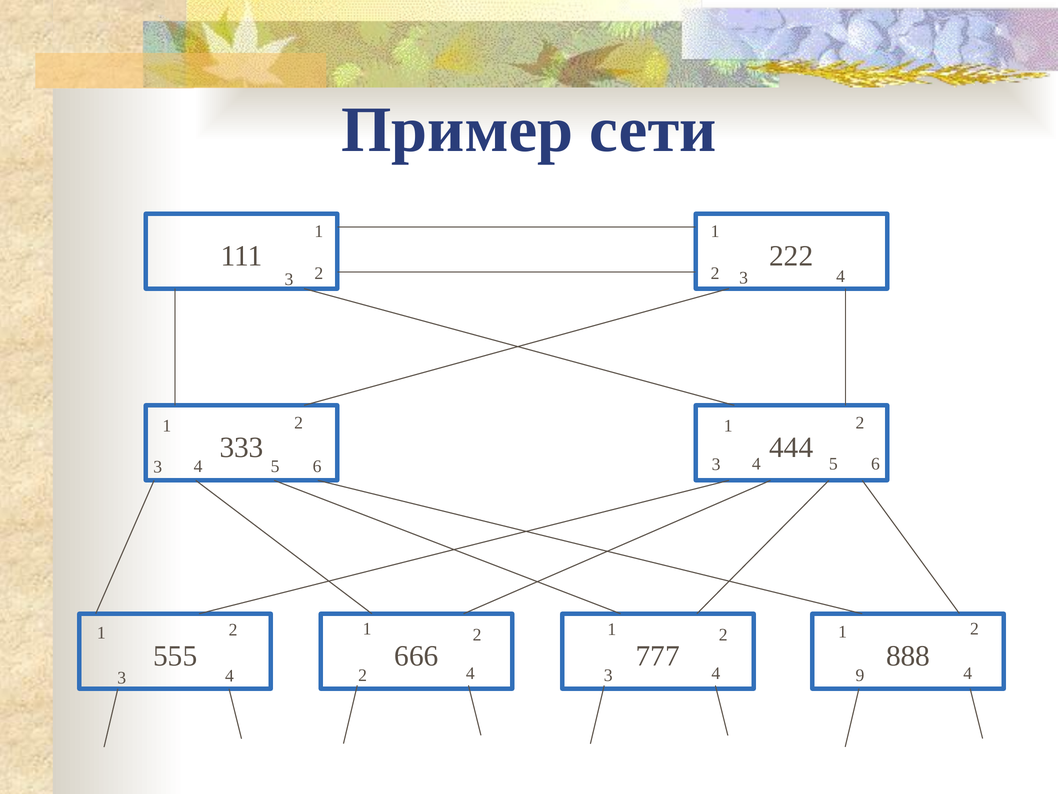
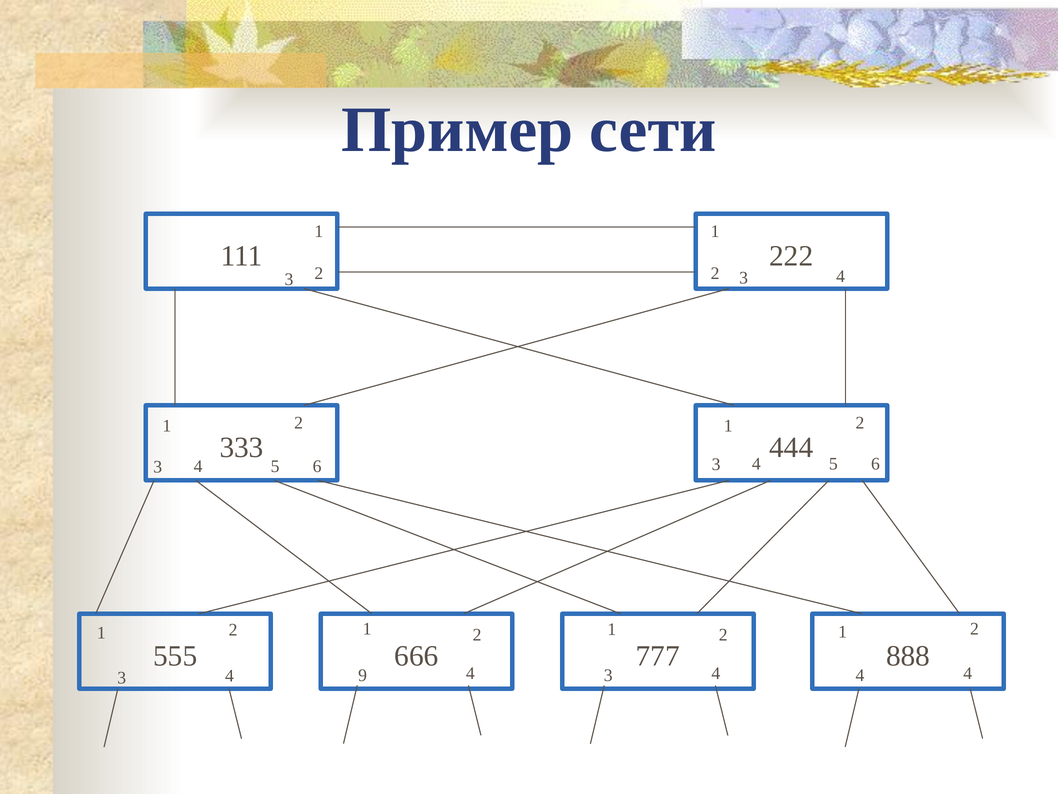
4 2: 2 -> 9 (363, 675)
3 4 9: 9 -> 4 (860, 675)
